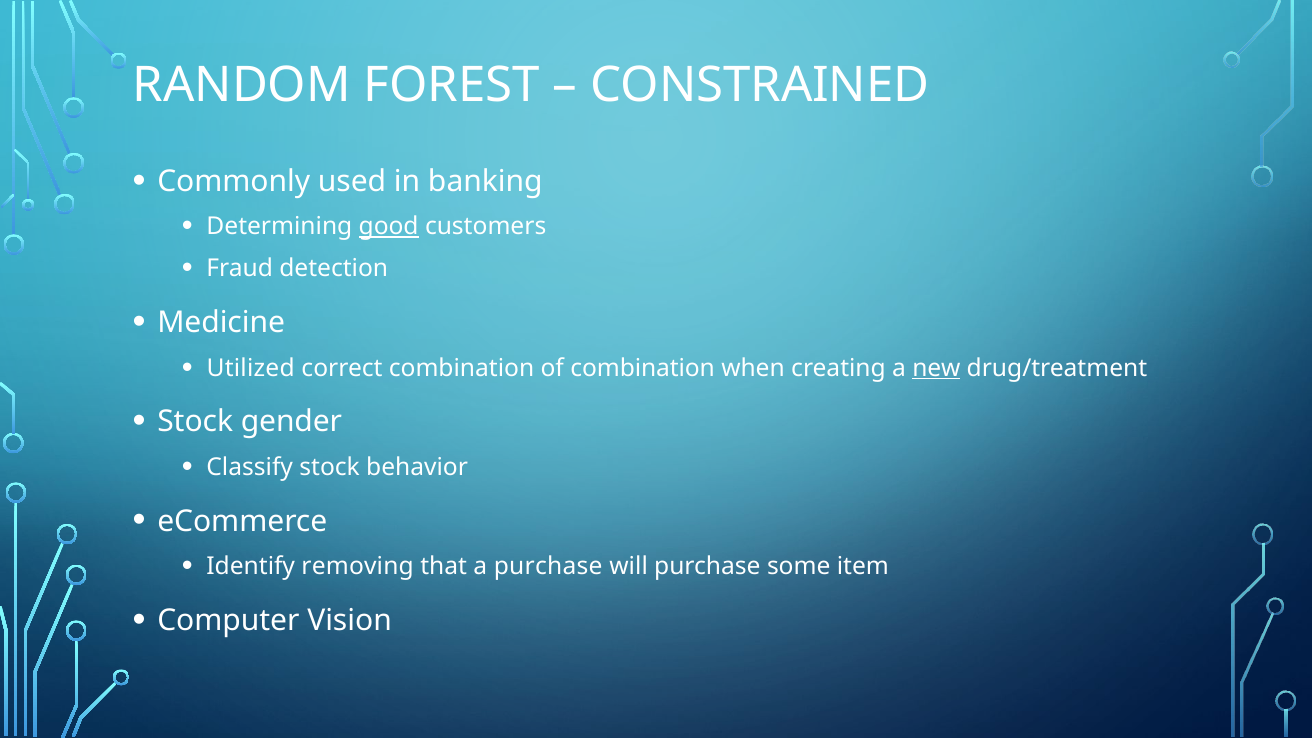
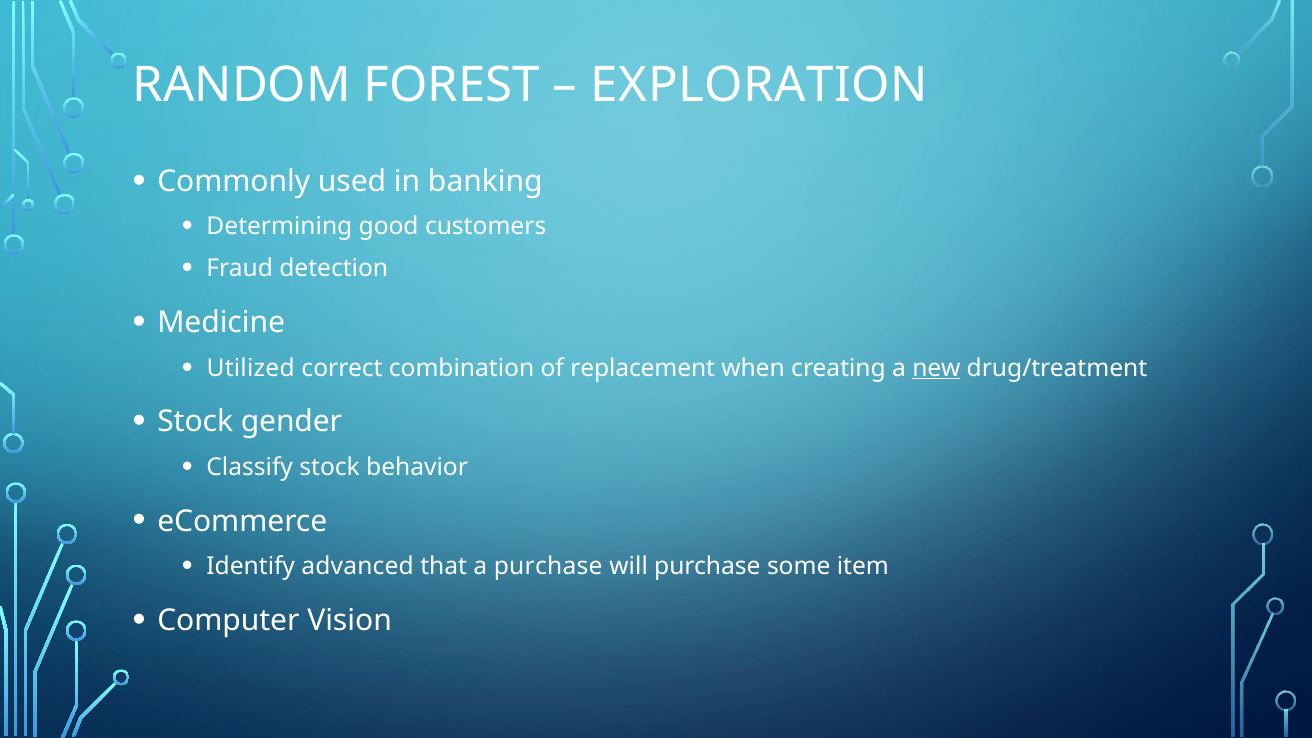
CONSTRAINED: CONSTRAINED -> EXPLORATION (759, 85)
good underline: present -> none (389, 227)
of combination: combination -> replacement (643, 368)
removing: removing -> advanced (358, 566)
